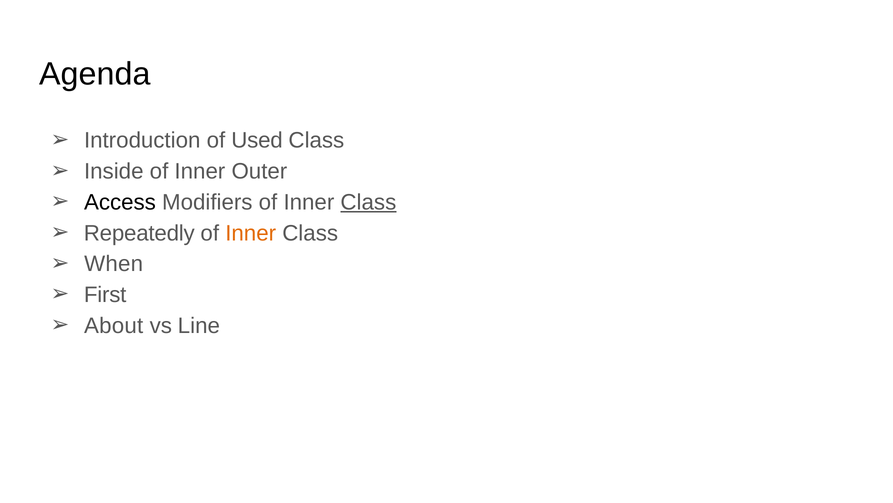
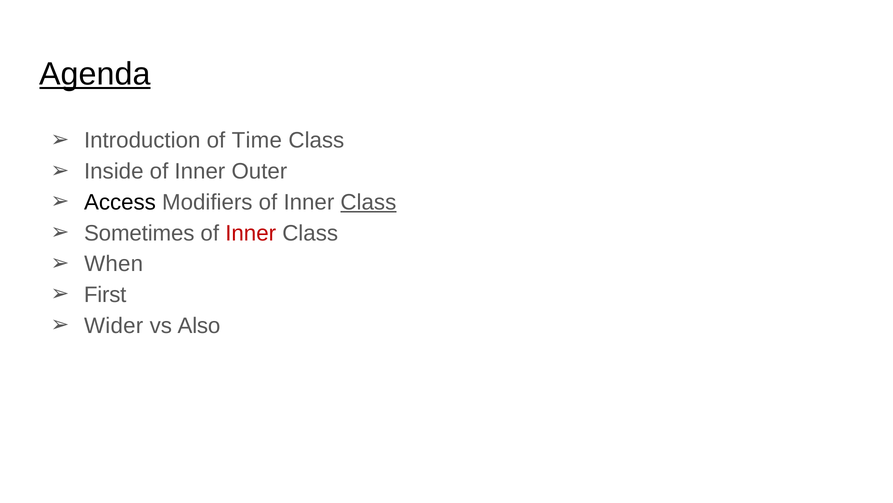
Agenda underline: none -> present (95, 74)
Used: Used -> Time (257, 140)
Repeatedly: Repeatedly -> Sometimes (139, 233)
Inner colour: orange -> red (251, 233)
About: About -> Wider (114, 325)
Line: Line -> Also (199, 325)
